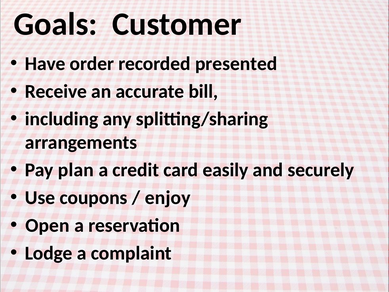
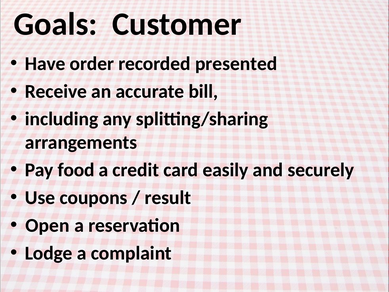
plan: plan -> food (76, 170)
enjoy: enjoy -> result (168, 198)
